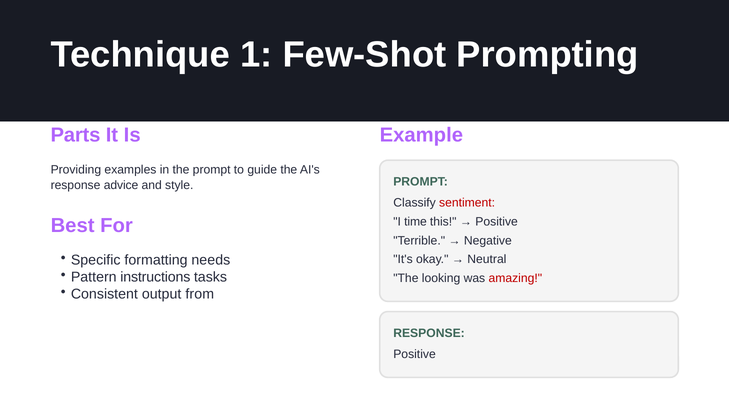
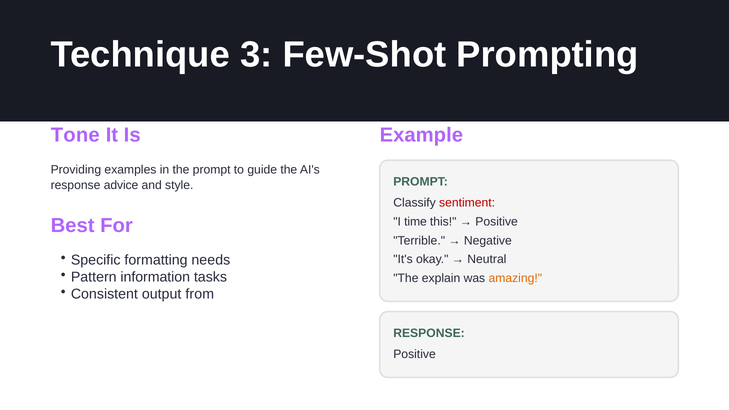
1: 1 -> 3 (256, 55)
Parts: Parts -> Tone (75, 135)
instructions: instructions -> information (155, 277)
looking: looking -> explain (441, 278)
amazing colour: red -> orange (515, 278)
